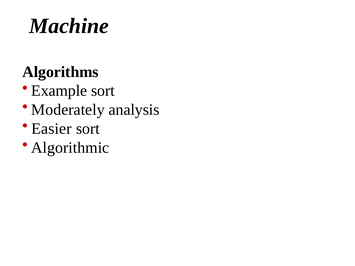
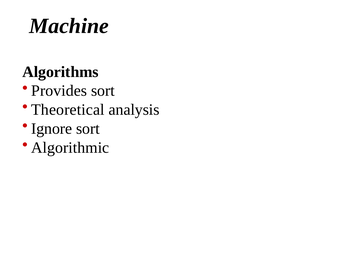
Example: Example -> Provides (59, 91)
Moderately: Moderately -> Theoretical (68, 110)
Easier: Easier -> Ignore (52, 129)
